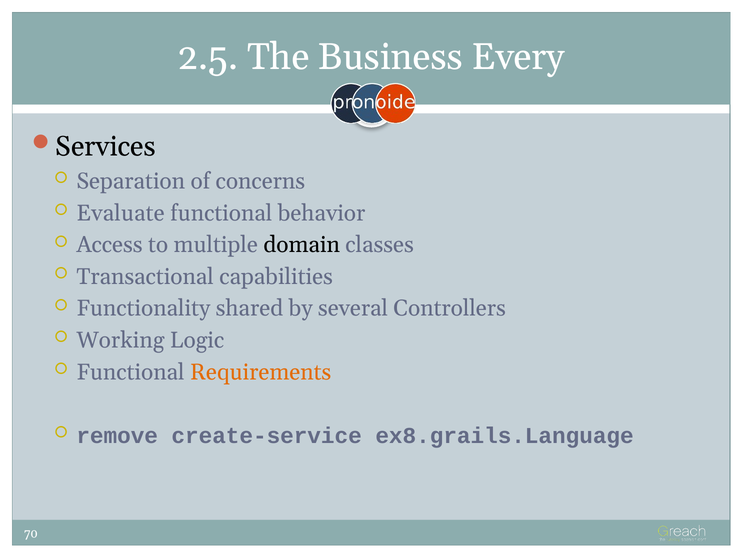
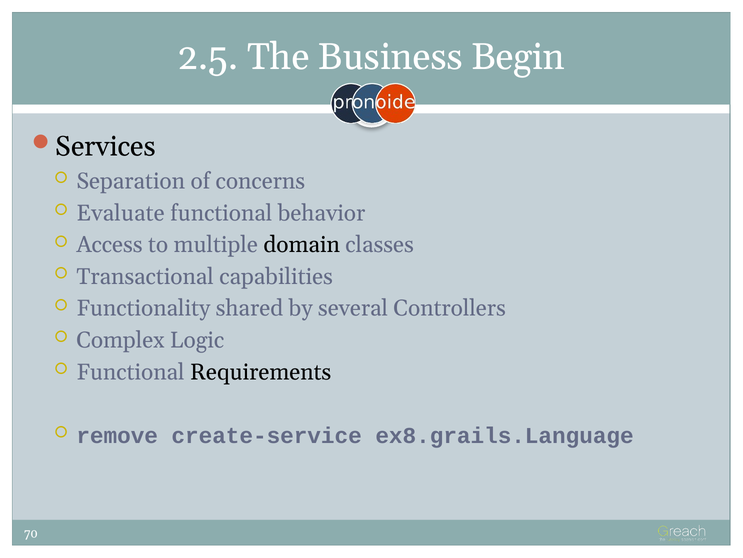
Every: Every -> Begin (518, 57)
Working: Working -> Complex (121, 340)
Requirements colour: orange -> black (261, 372)
